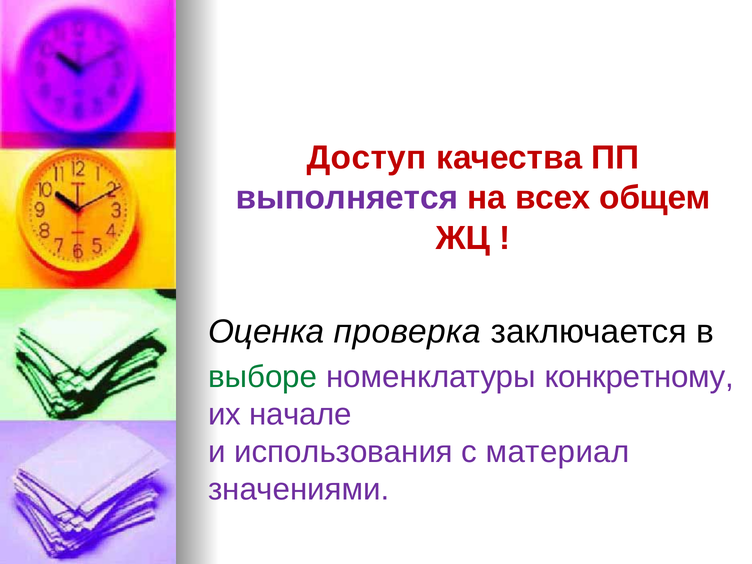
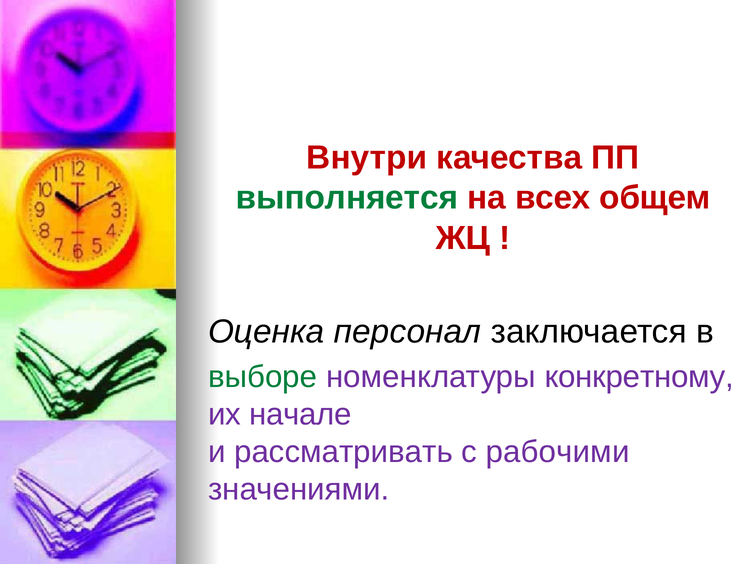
Доступ: Доступ -> Внутри (367, 158)
выполняется colour: purple -> green (347, 198)
проверка: проверка -> персонал (408, 332)
использования: использования -> рассматривать (344, 452)
материал: материал -> рабочими (558, 452)
